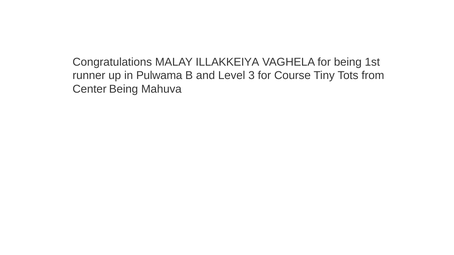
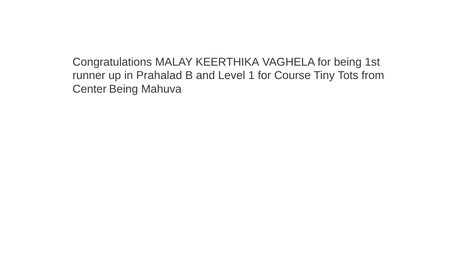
ILLAKKEIYA: ILLAKKEIYA -> KEERTHIKA (227, 62)
Pulwama: Pulwama -> Prahalad (159, 76)
3: 3 -> 1 (252, 76)
